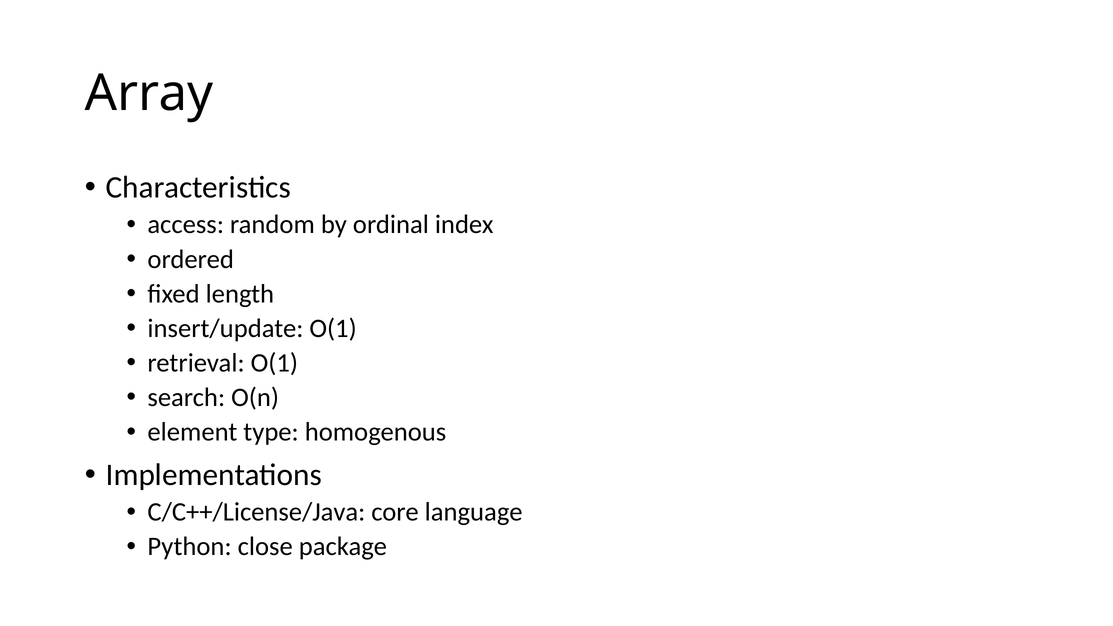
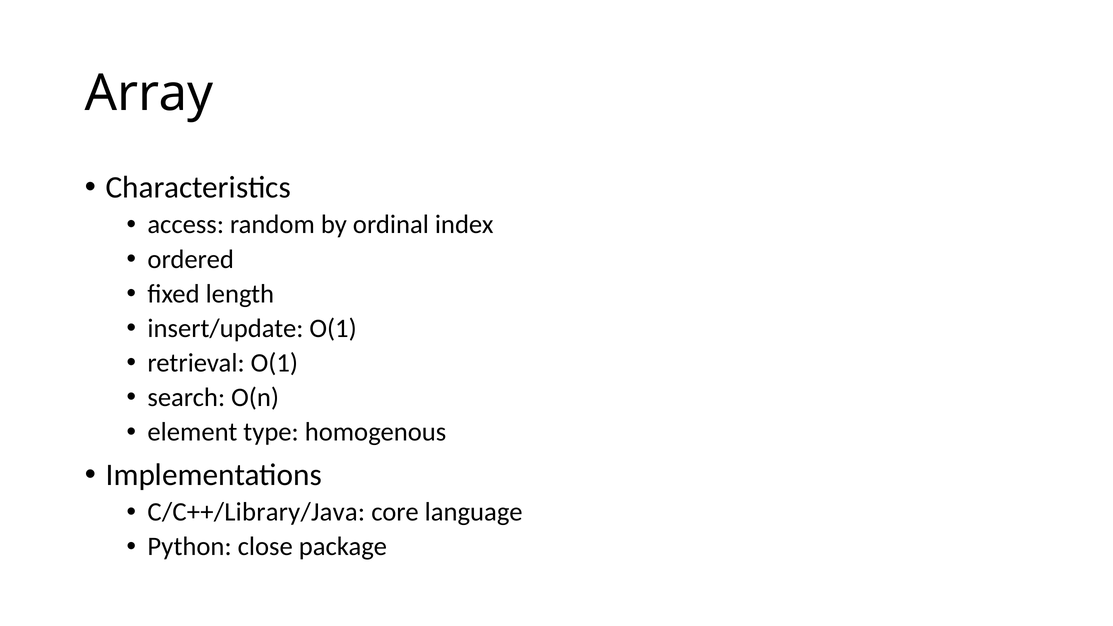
C/C++/License/Java: C/C++/License/Java -> C/C++/Library/Java (256, 512)
